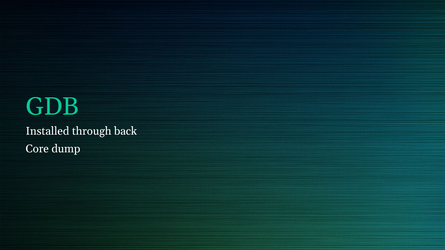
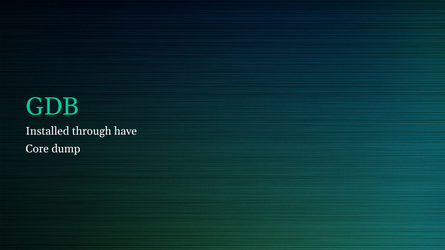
back: back -> have (125, 131)
